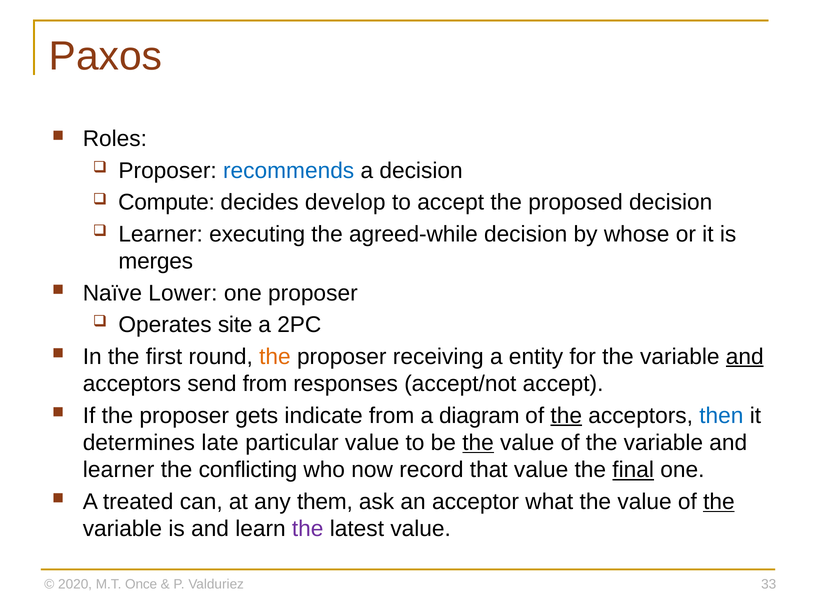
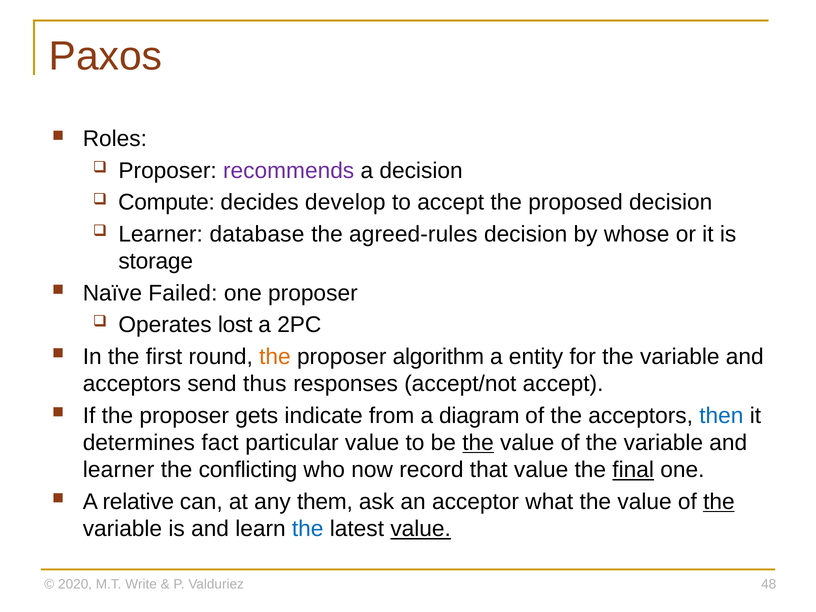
recommends colour: blue -> purple (289, 171)
executing: executing -> database (257, 234)
agreed-while: agreed-while -> agreed-rules (413, 234)
merges: merges -> storage (156, 261)
Lower: Lower -> Failed (183, 293)
site: site -> lost (235, 325)
receiving: receiving -> algorithm (438, 357)
and underline: present -> none (745, 357)
send from: from -> thus (265, 384)
the underline: present -> none (566, 416)
late: late -> fact (220, 443)
treated: treated -> relative (138, 502)
the colour: purple -> blue (308, 529)
value underline: none -> present (421, 529)
Once: Once -> Write (141, 584)
33: 33 -> 48 (769, 584)
